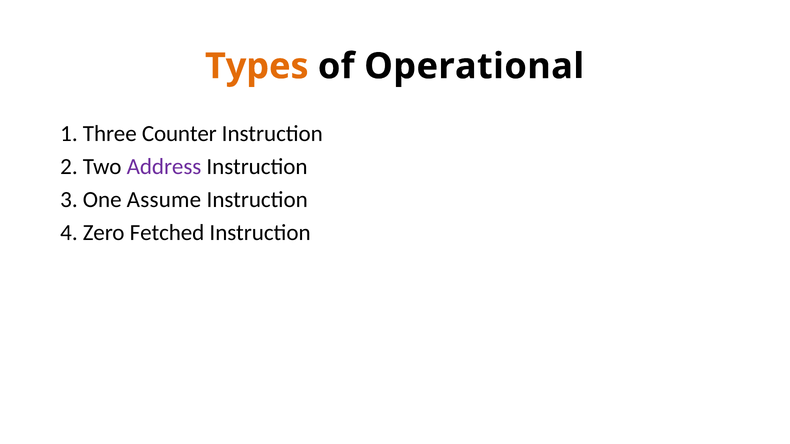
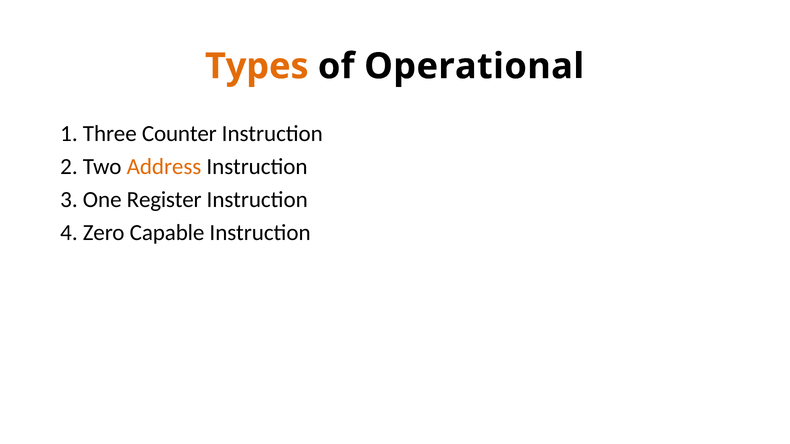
Address colour: purple -> orange (164, 167)
Assume: Assume -> Register (164, 200)
Fetched: Fetched -> Capable (167, 233)
